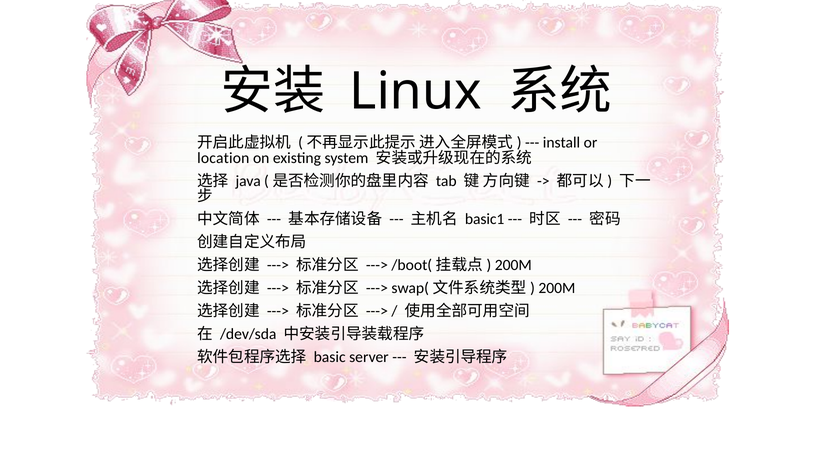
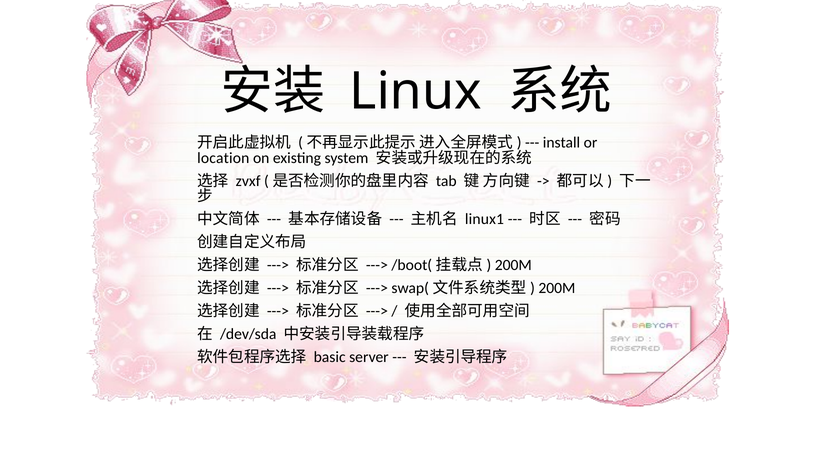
java: java -> zvxf (248, 181)
basic1: basic1 -> linux1 (484, 219)
